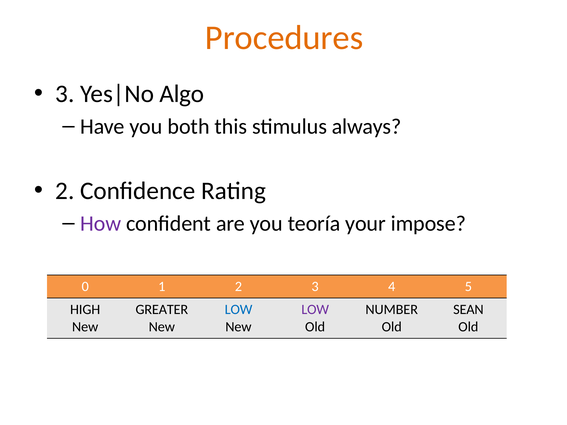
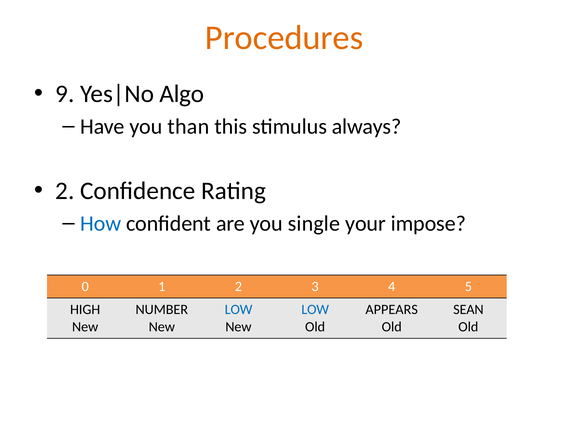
3: 3 -> 9 (65, 94)
both: both -> than (188, 126)
How colour: purple -> blue (101, 224)
teoría: teoría -> single (314, 224)
GREATER: GREATER -> NUMBER (162, 310)
LOW colour: purple -> blue (315, 310)
NUMBER: NUMBER -> APPEARS (392, 310)
